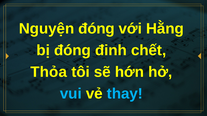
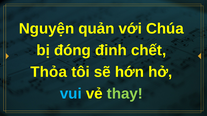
Nguyện đóng: đóng -> quản (96, 29)
Hằng: Hằng -> Chúa (165, 29)
thay colour: light blue -> light green (125, 94)
